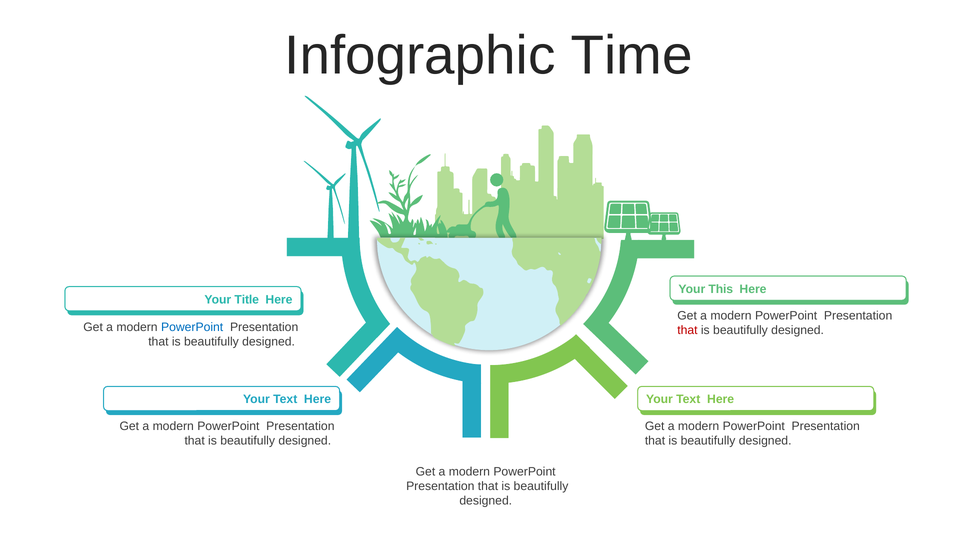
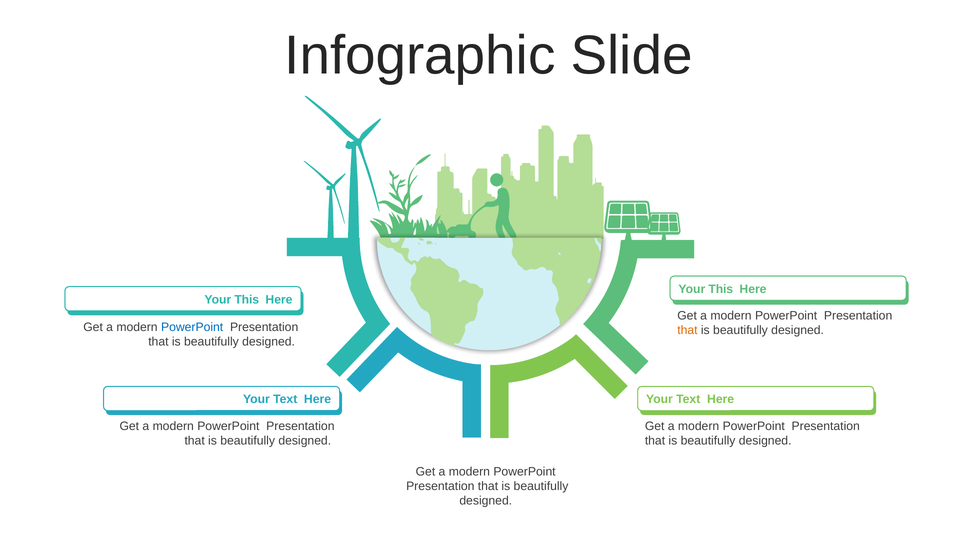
Time: Time -> Slide (632, 56)
Title: Title -> This (247, 299)
that colour: red -> orange (687, 330)
